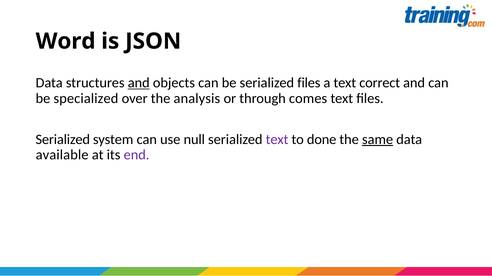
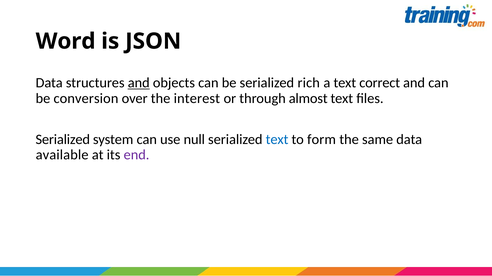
serialized files: files -> rich (309, 83)
specialized: specialized -> conversion (86, 99)
analysis: analysis -> interest (197, 99)
comes: comes -> almost (308, 99)
text colour: purple -> blue (277, 140)
done: done -> form (322, 140)
same underline: present -> none (378, 140)
